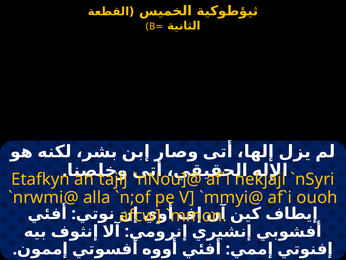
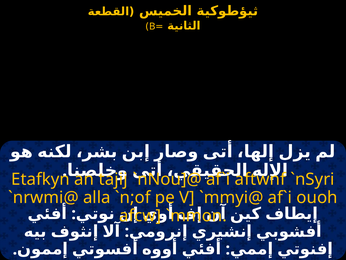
nekjaji: nekjaji -> aftwnf (260, 179)
